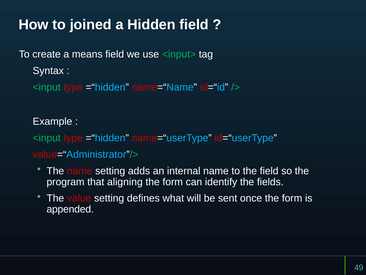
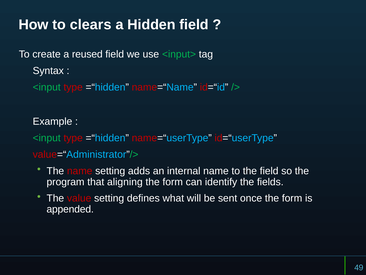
joined: joined -> clears (91, 25)
means: means -> reused (87, 54)
